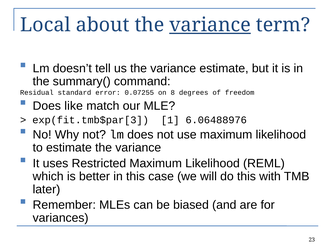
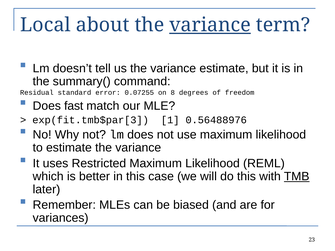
like: like -> fast (74, 106)
6.06488976: 6.06488976 -> 0.56488976 (216, 120)
TMB underline: none -> present (297, 177)
